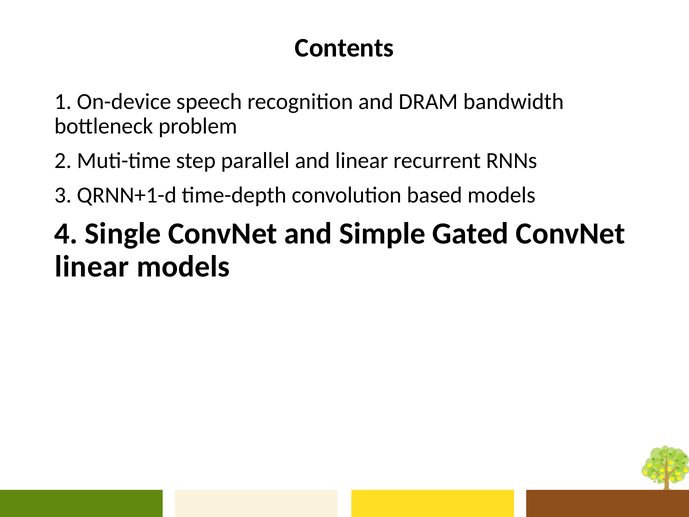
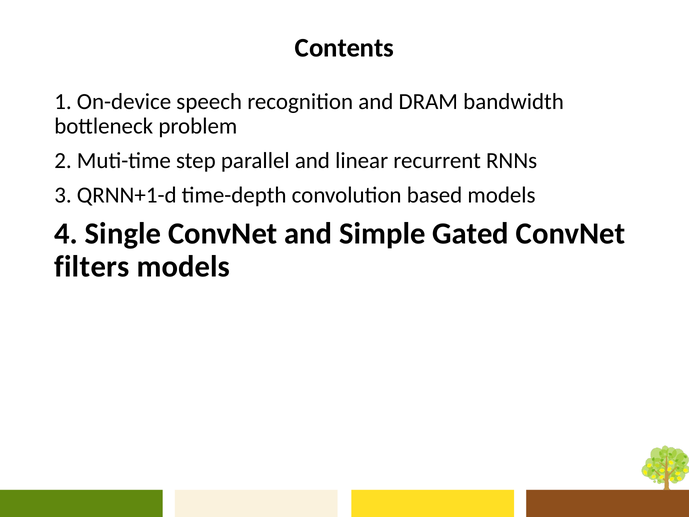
linear: linear -> filters (92, 267)
